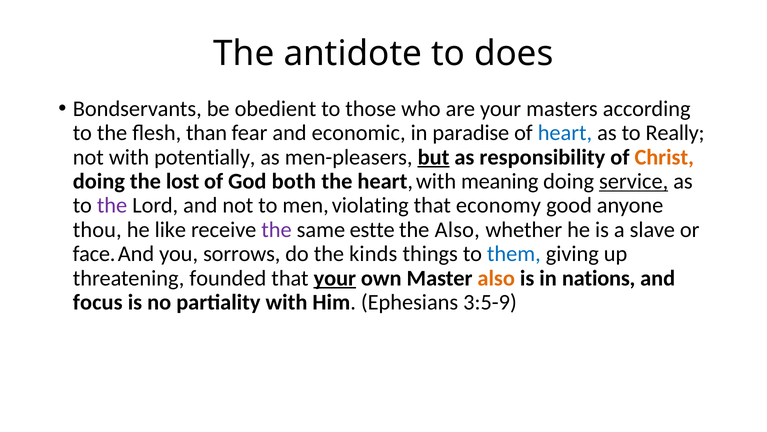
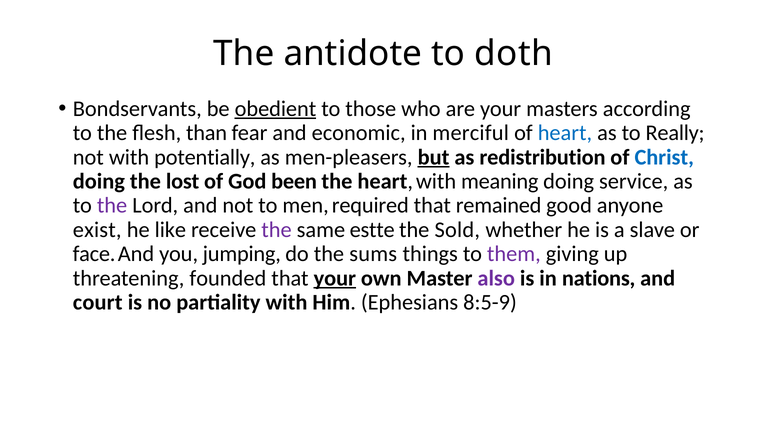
does: does -> doth (514, 54)
obedient underline: none -> present (275, 109)
paradise: paradise -> merciful (471, 133)
responsibility: responsibility -> redistribution (542, 157)
Christ colour: orange -> blue (664, 157)
both: both -> been (294, 181)
service underline: present -> none (634, 181)
violating: violating -> required (370, 205)
economy: economy -> remained (499, 205)
thou: thou -> exist (97, 229)
the Also: Also -> Sold (457, 229)
sorrows: sorrows -> jumping (242, 254)
kinds: kinds -> sums (373, 254)
them colour: blue -> purple (514, 254)
also colour: orange -> purple (496, 278)
focus: focus -> court (98, 302)
3:5-9: 3:5-9 -> 8:5-9 (490, 302)
